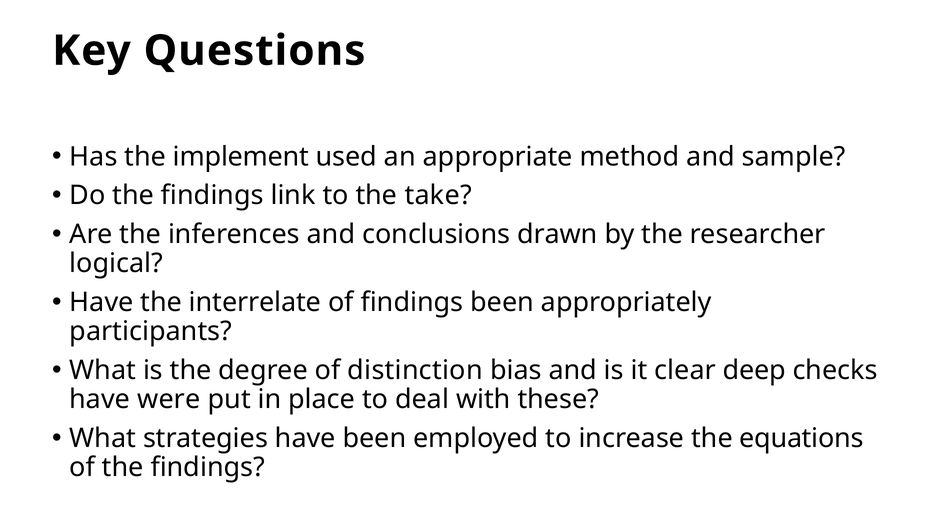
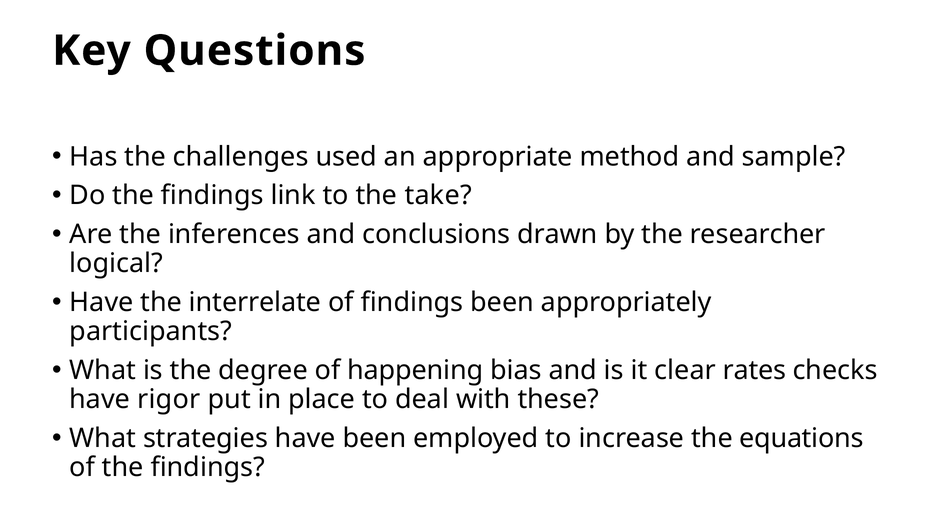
implement: implement -> challenges (241, 157)
distinction: distinction -> happening (415, 370)
deep: deep -> rates (754, 370)
were: were -> rigor (169, 399)
